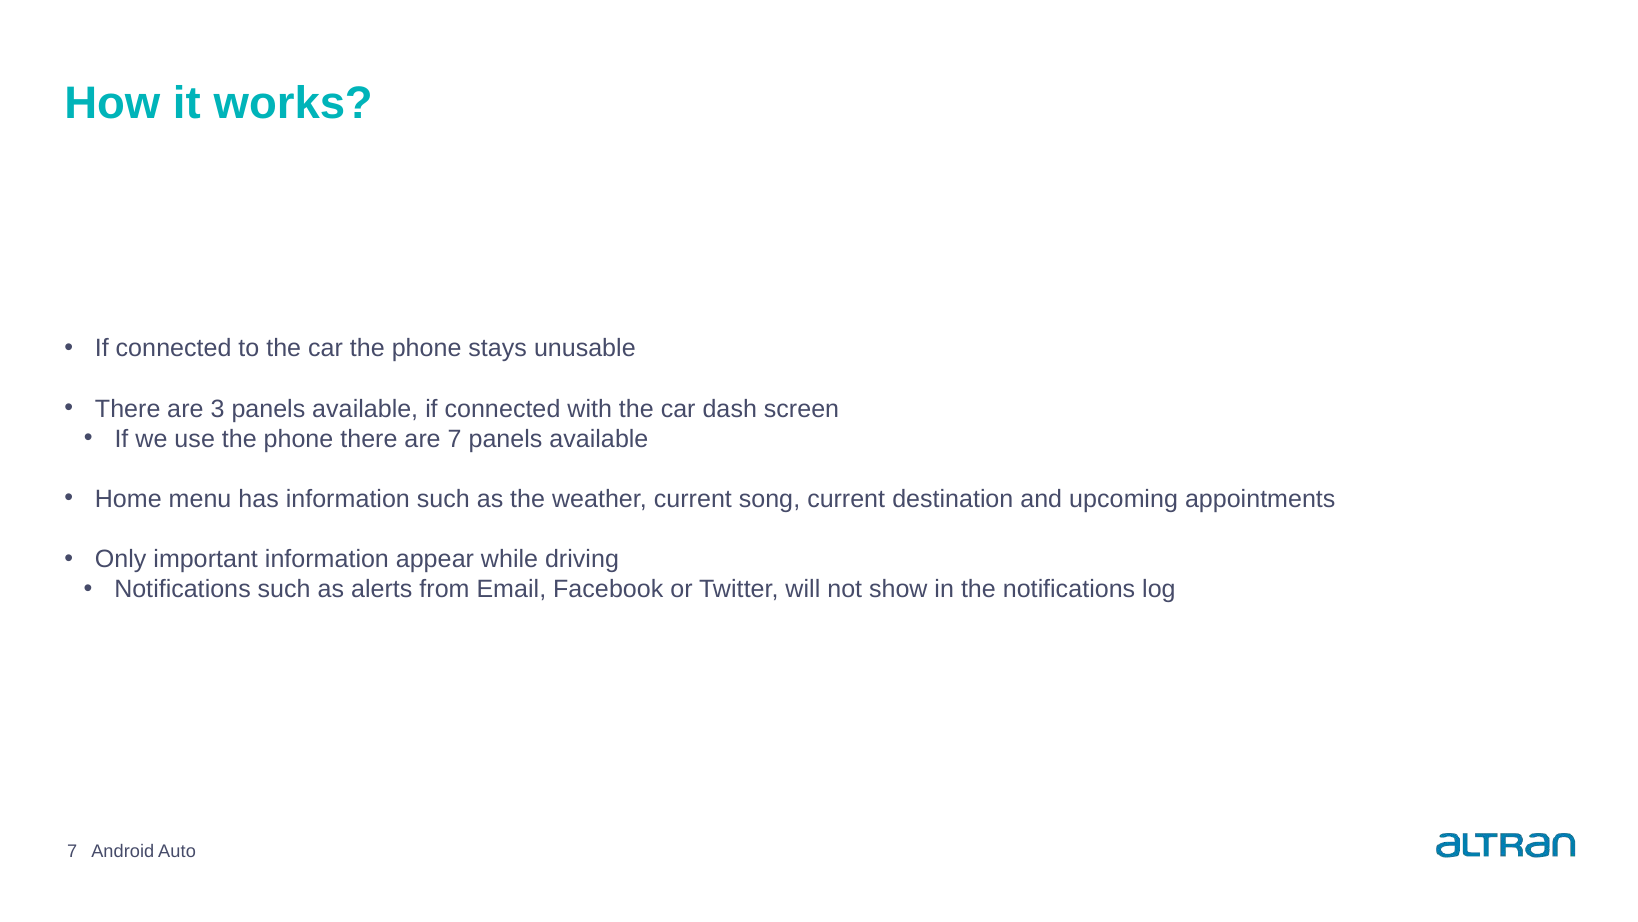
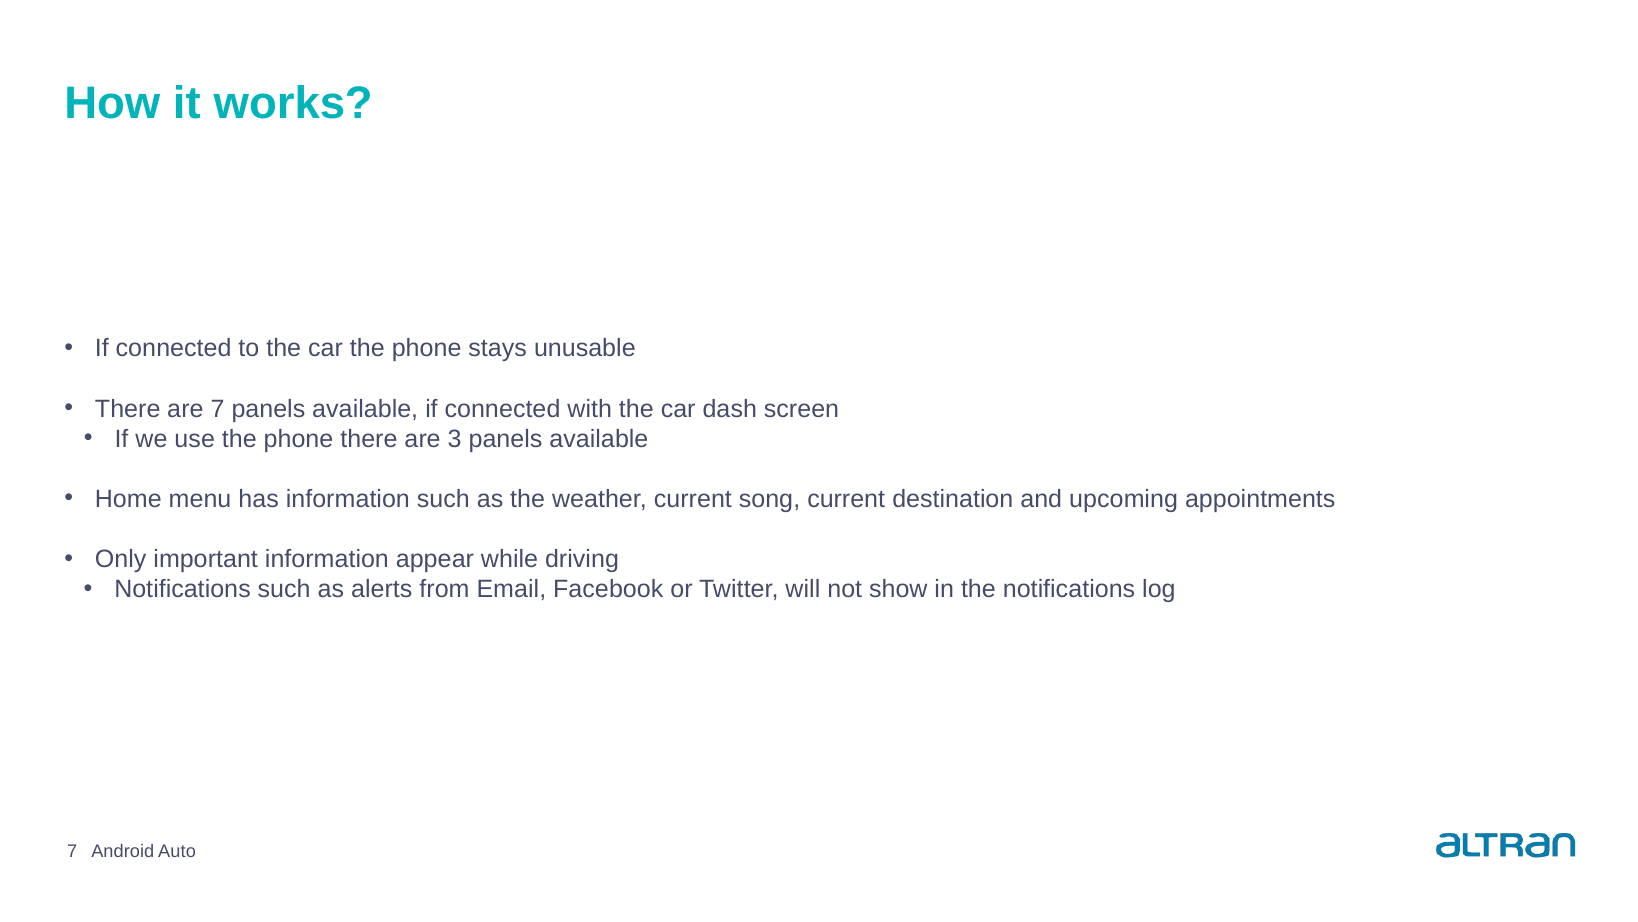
are 3: 3 -> 7 (218, 409)
are 7: 7 -> 3 (455, 439)
